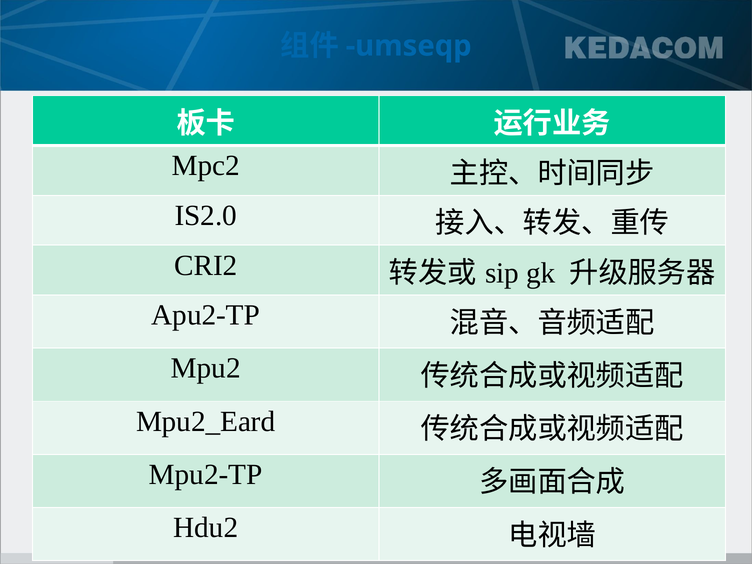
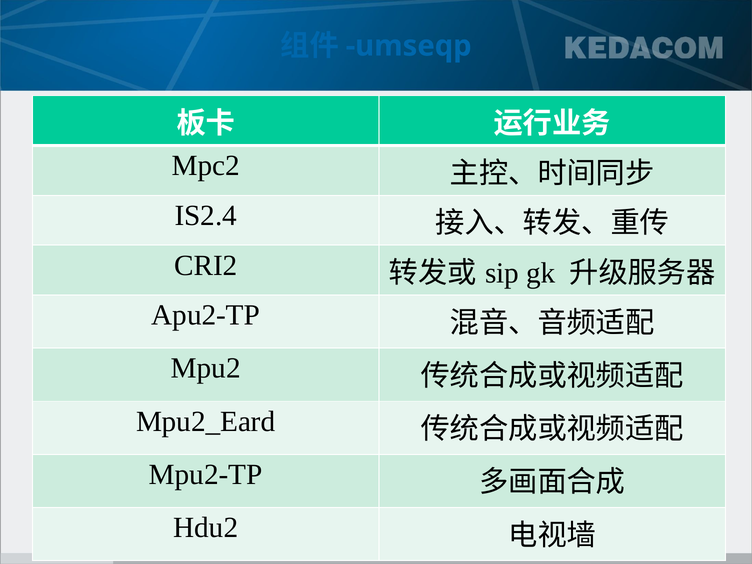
IS2.0: IS2.0 -> IS2.4 (206, 216)
